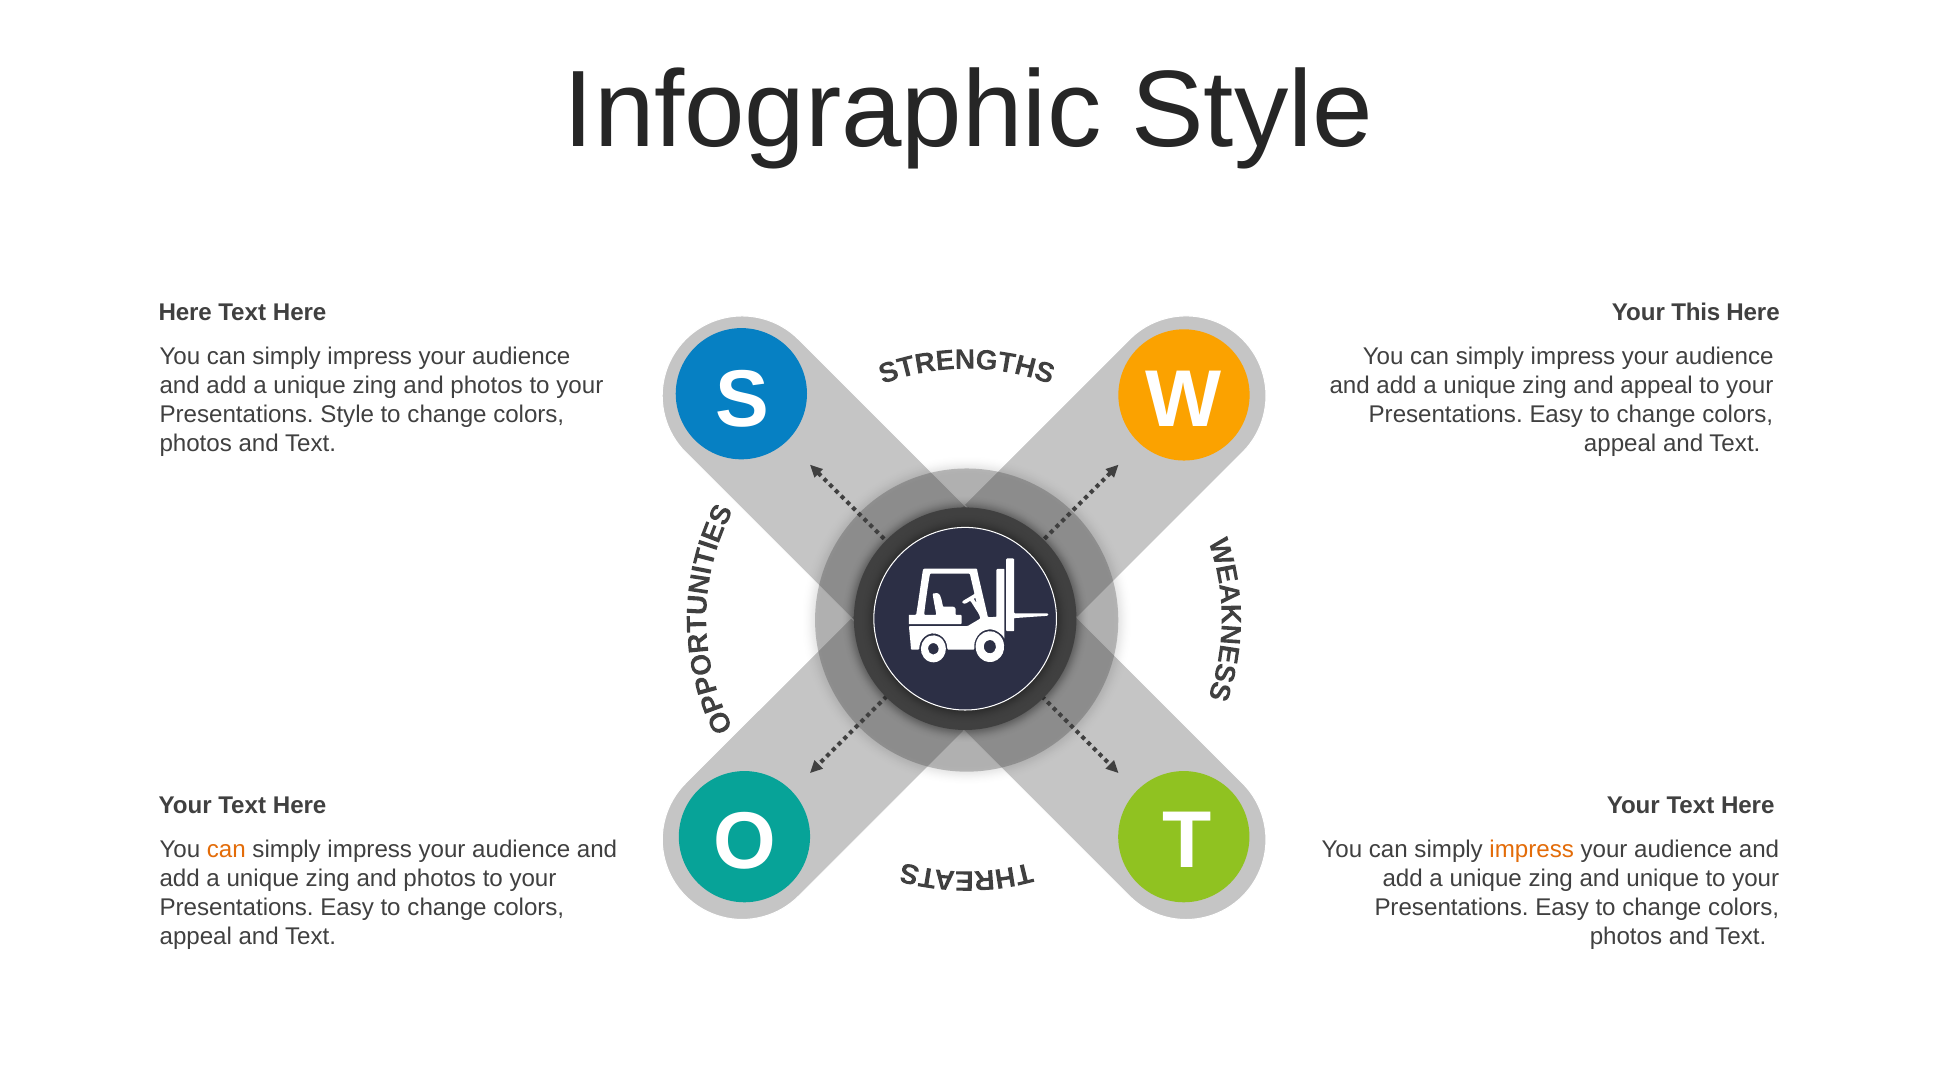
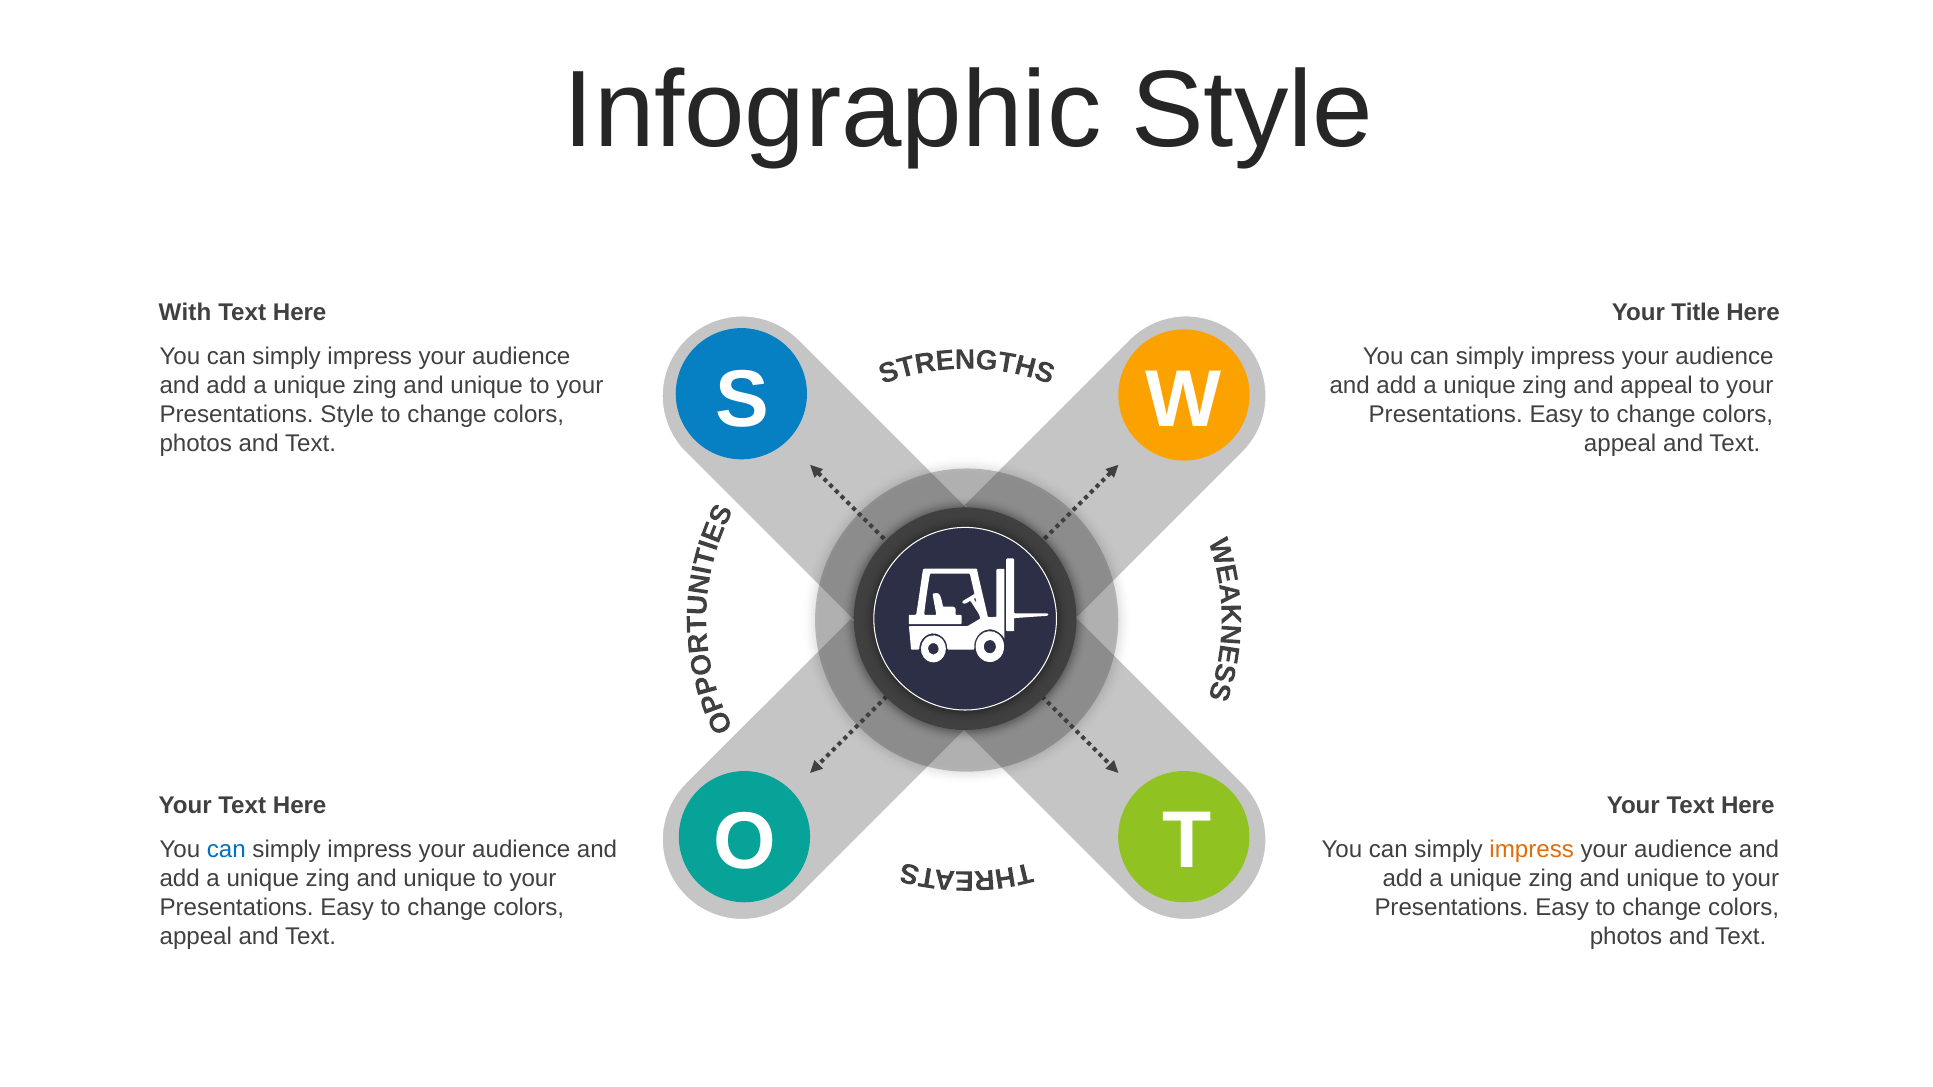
Here: Here -> With (185, 312)
This: This -> Title (1696, 312)
photos: photos -> unique (487, 385)
can colour: orange -> blue (226, 850)
photos: photos -> unique (440, 879)
